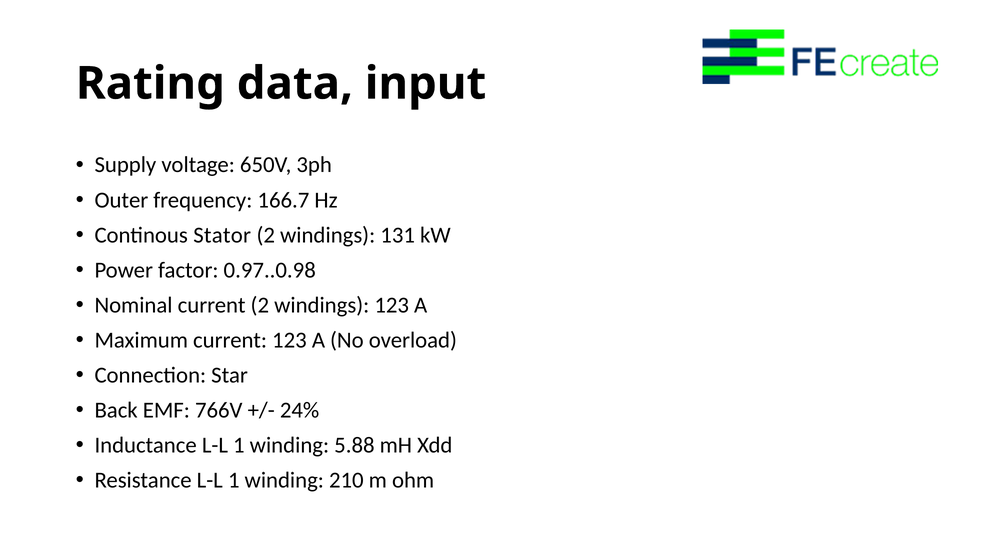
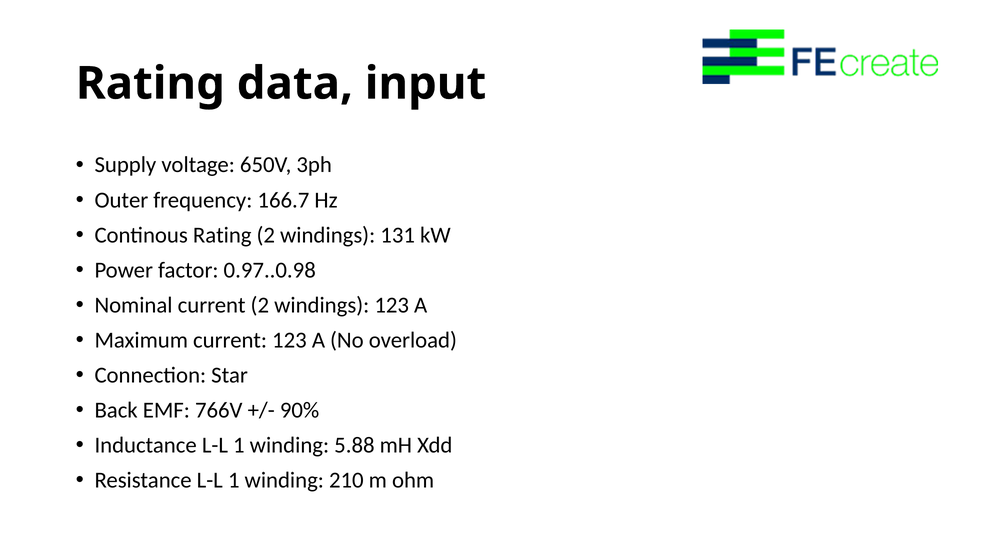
Continous Stator: Stator -> Rating (222, 235)
24%: 24% -> 90% (300, 410)
